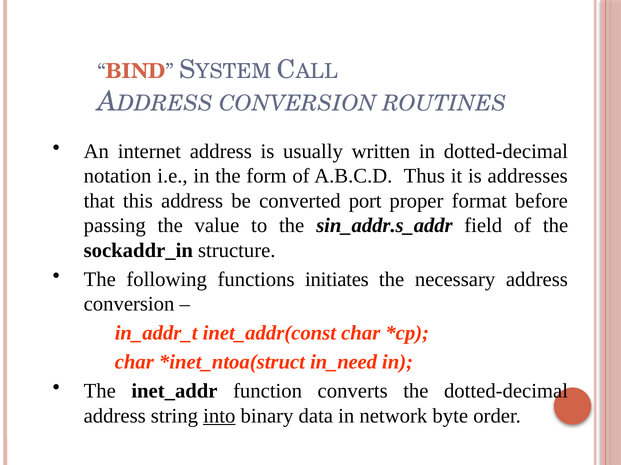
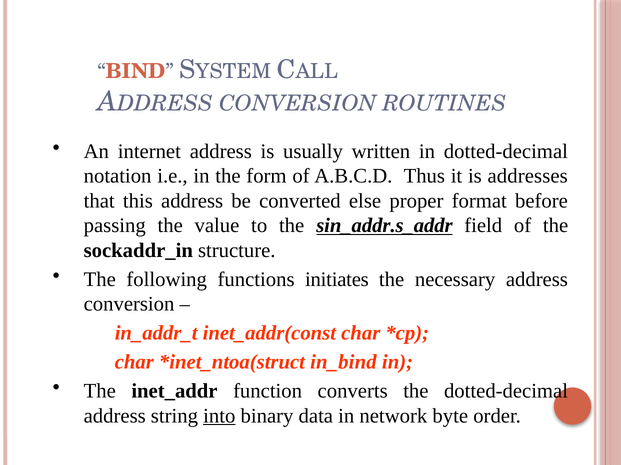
port: port -> else (365, 201)
sin_addr.s_addr underline: none -> present (384, 226)
in_need: in_need -> in_bind (343, 363)
